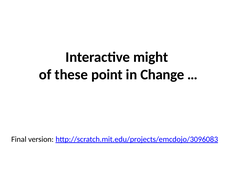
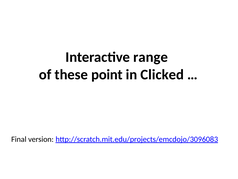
might: might -> range (151, 57)
Change: Change -> Clicked (162, 74)
